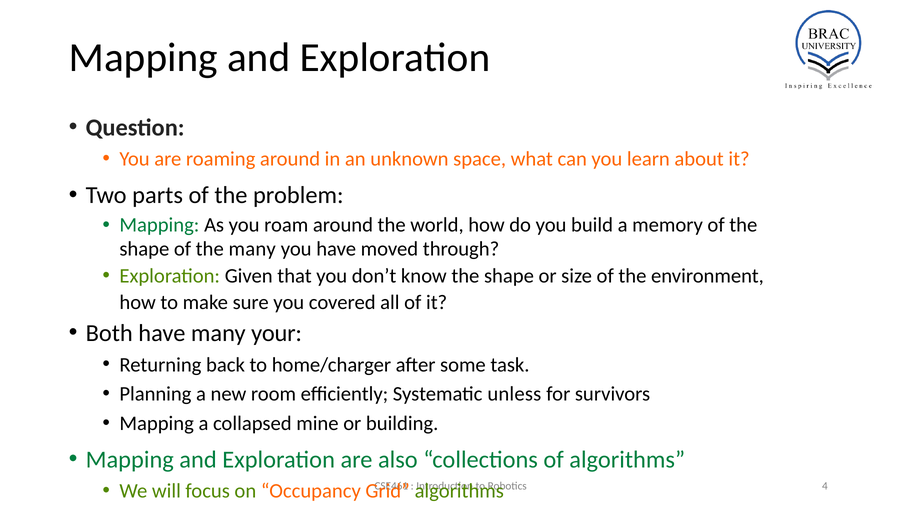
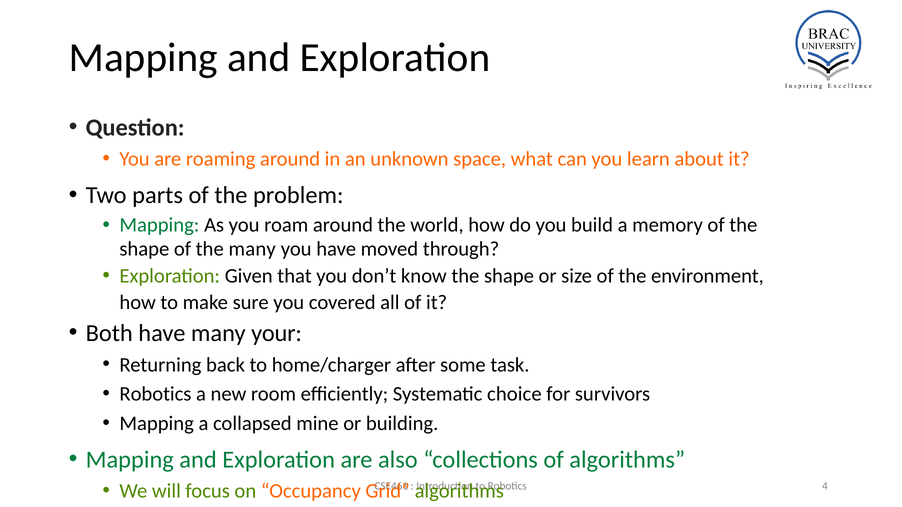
Planning: Planning -> Robotics (155, 394)
unless: unless -> choice (514, 394)
